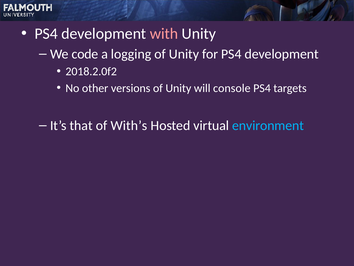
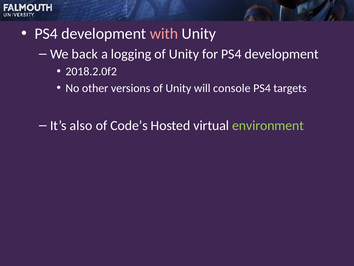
code: code -> back (85, 54)
that: that -> also (81, 125)
With’s: With’s -> Code’s (129, 125)
environment colour: light blue -> light green (268, 125)
